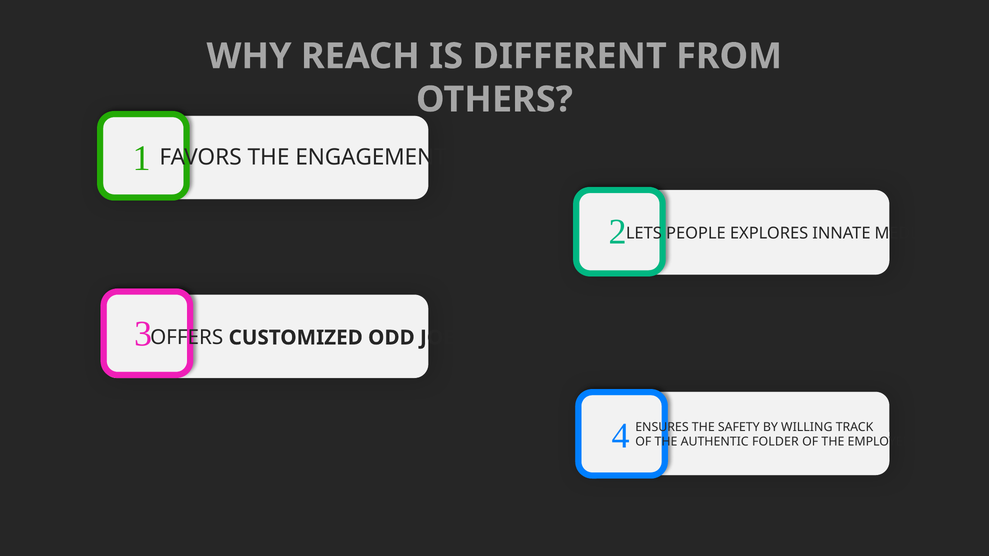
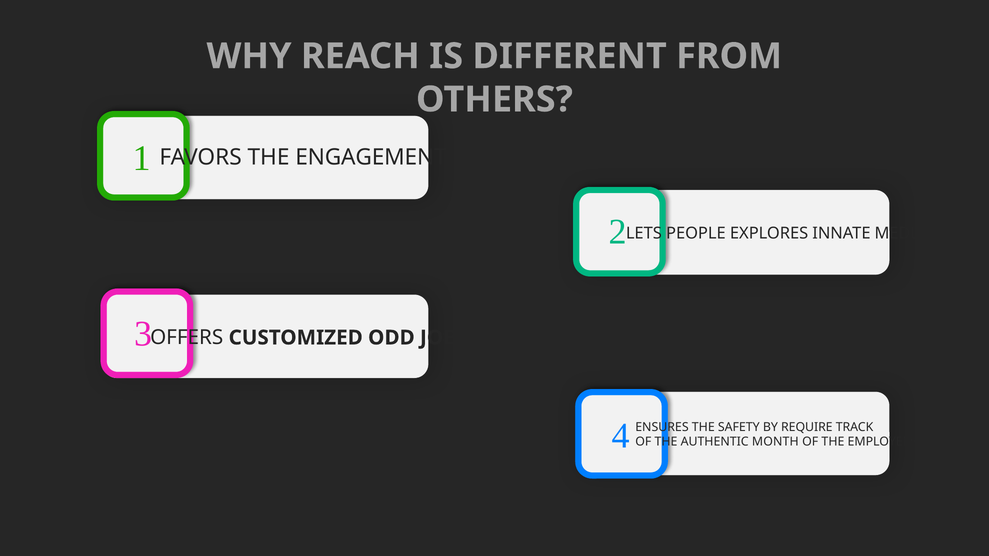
WILLING: WILLING -> REQUIRE (807, 427)
FOLDER: FOLDER -> MONTH (775, 442)
